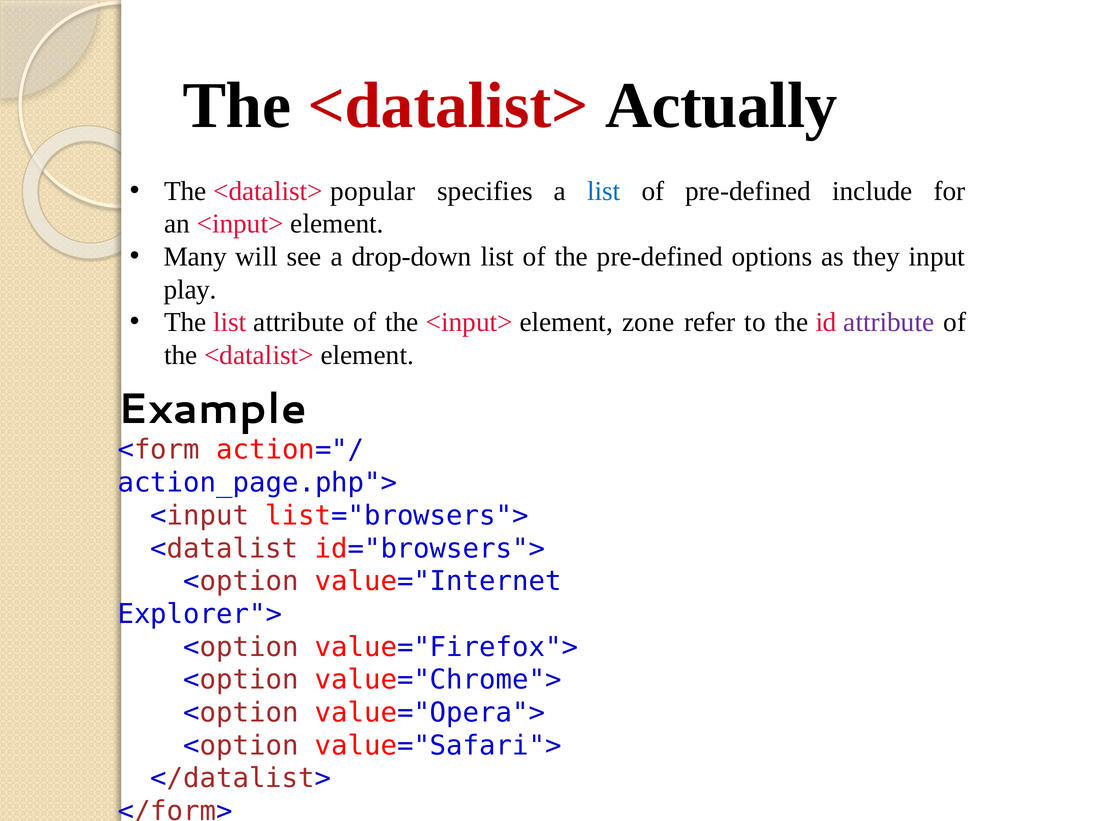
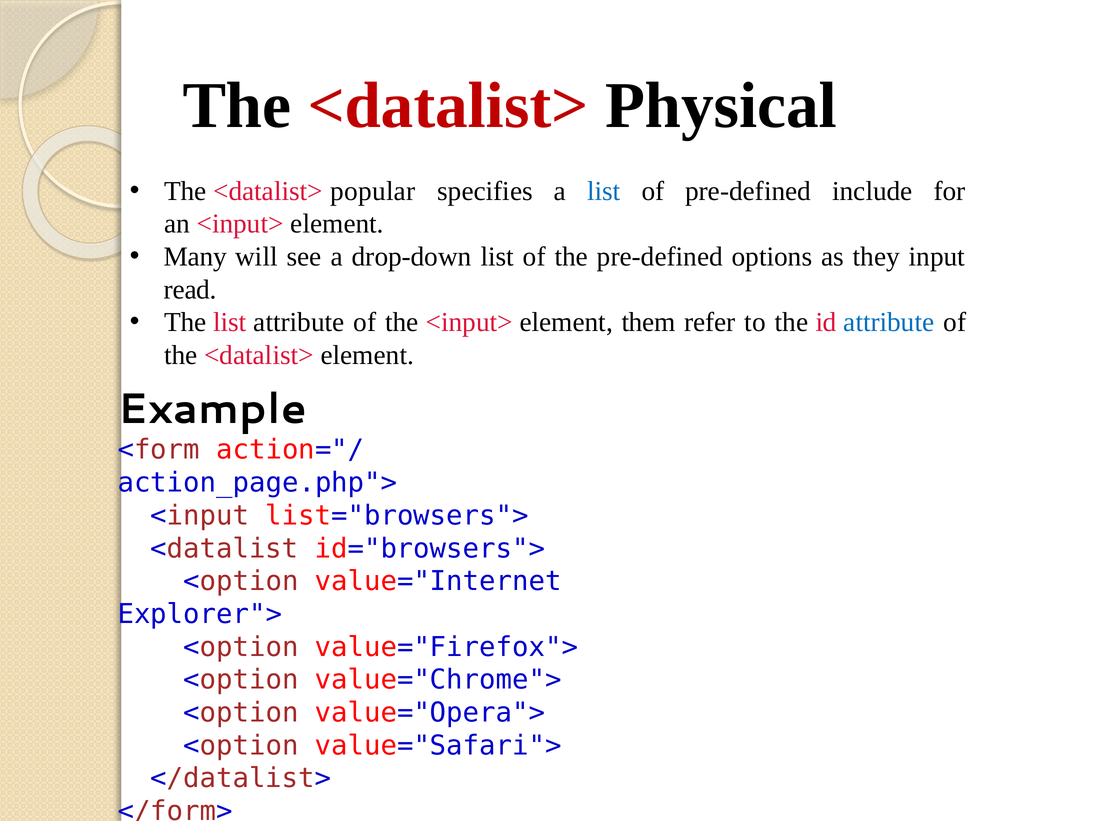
Actually: Actually -> Physical (721, 106)
play: play -> read (190, 289)
zone: zone -> them (649, 322)
attribute colour: purple -> blue (889, 322)
